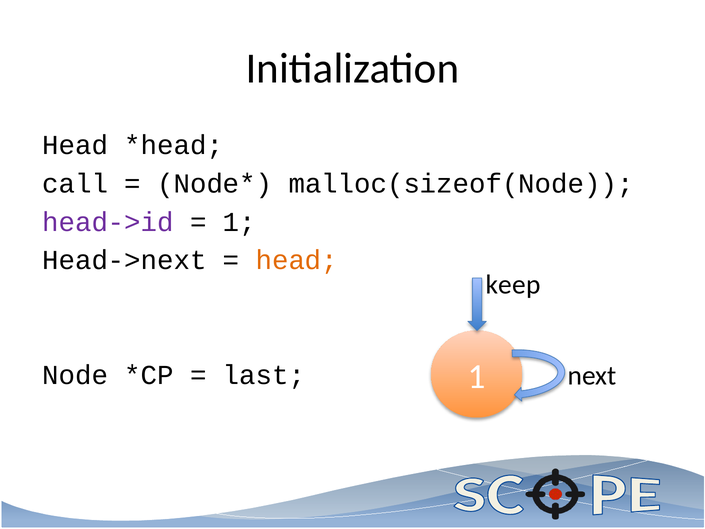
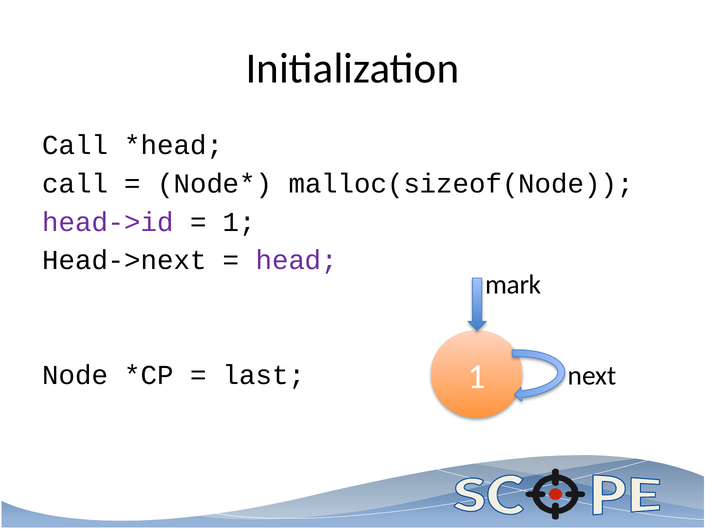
Head: Head -> Call (75, 145)
head colour: orange -> purple (297, 260)
keep: keep -> mark (513, 285)
